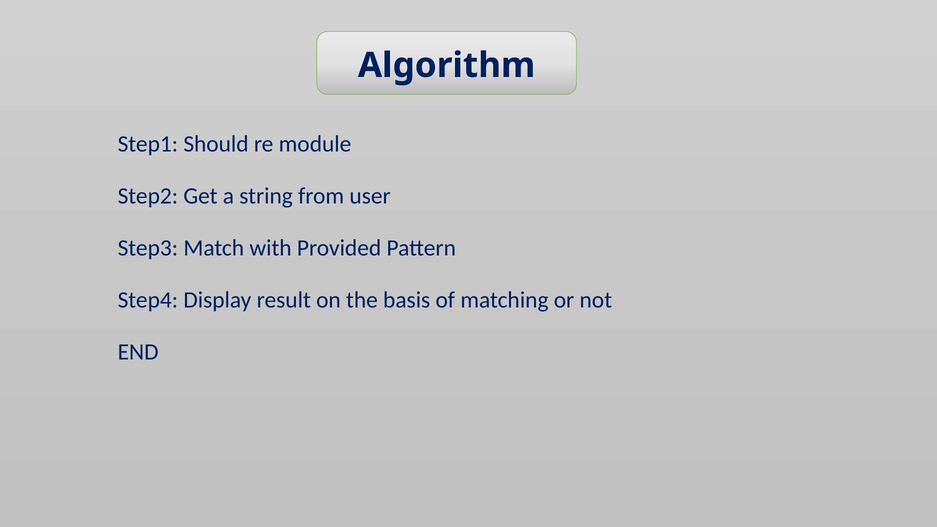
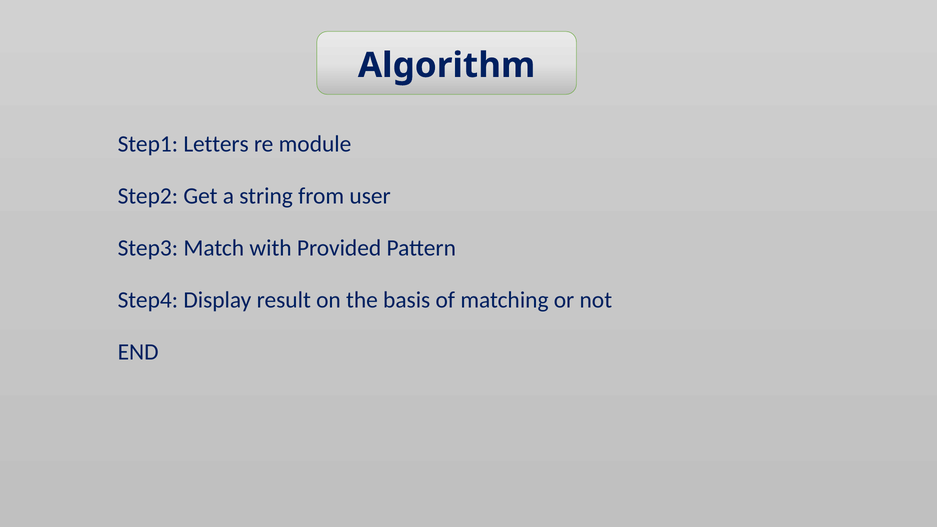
Should: Should -> Letters (216, 144)
